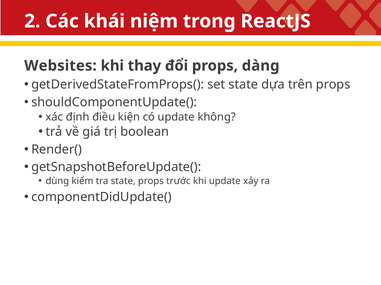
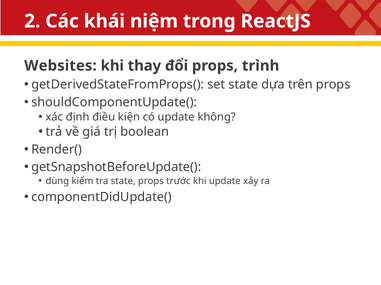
dàng: dàng -> trình (261, 66)
